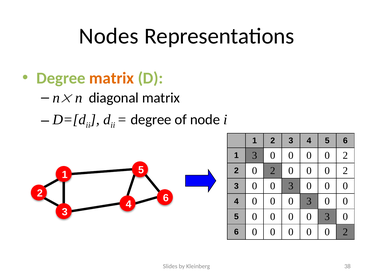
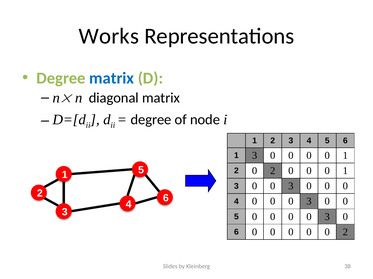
Nodes: Nodes -> Works (109, 36)
matrix colour: orange -> blue (112, 78)
2: 2 -> 1 (345, 156)
2: 2 -> 1 (345, 171)
